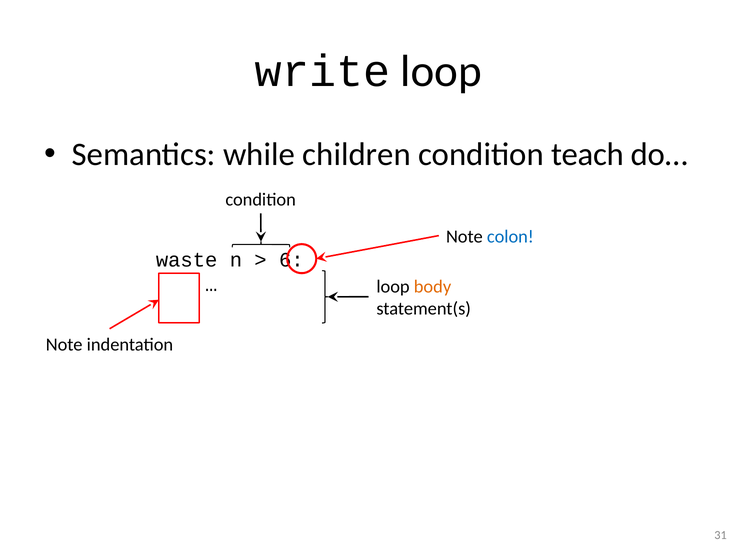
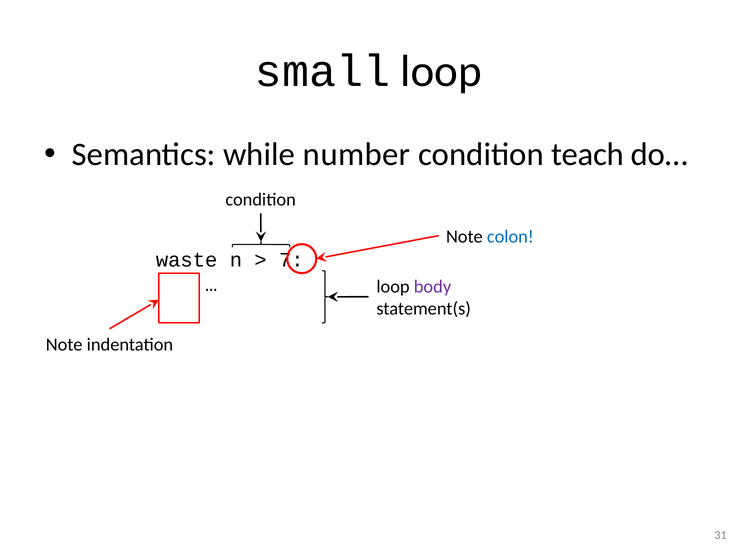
write: write -> small (323, 71)
children: children -> number (357, 155)
6: 6 -> 7 (291, 260)
body colour: orange -> purple (433, 287)
